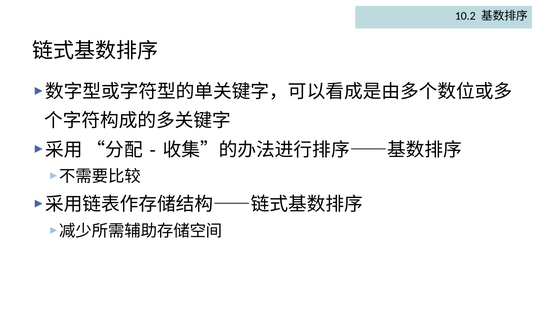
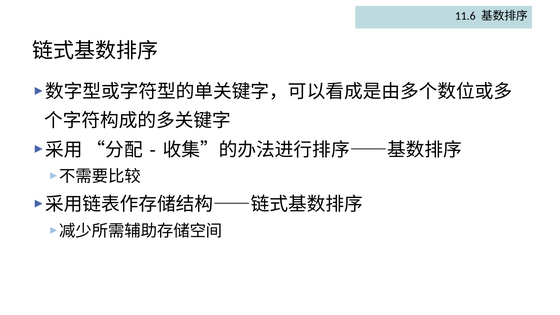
10.2: 10.2 -> 11.6 (465, 16)
